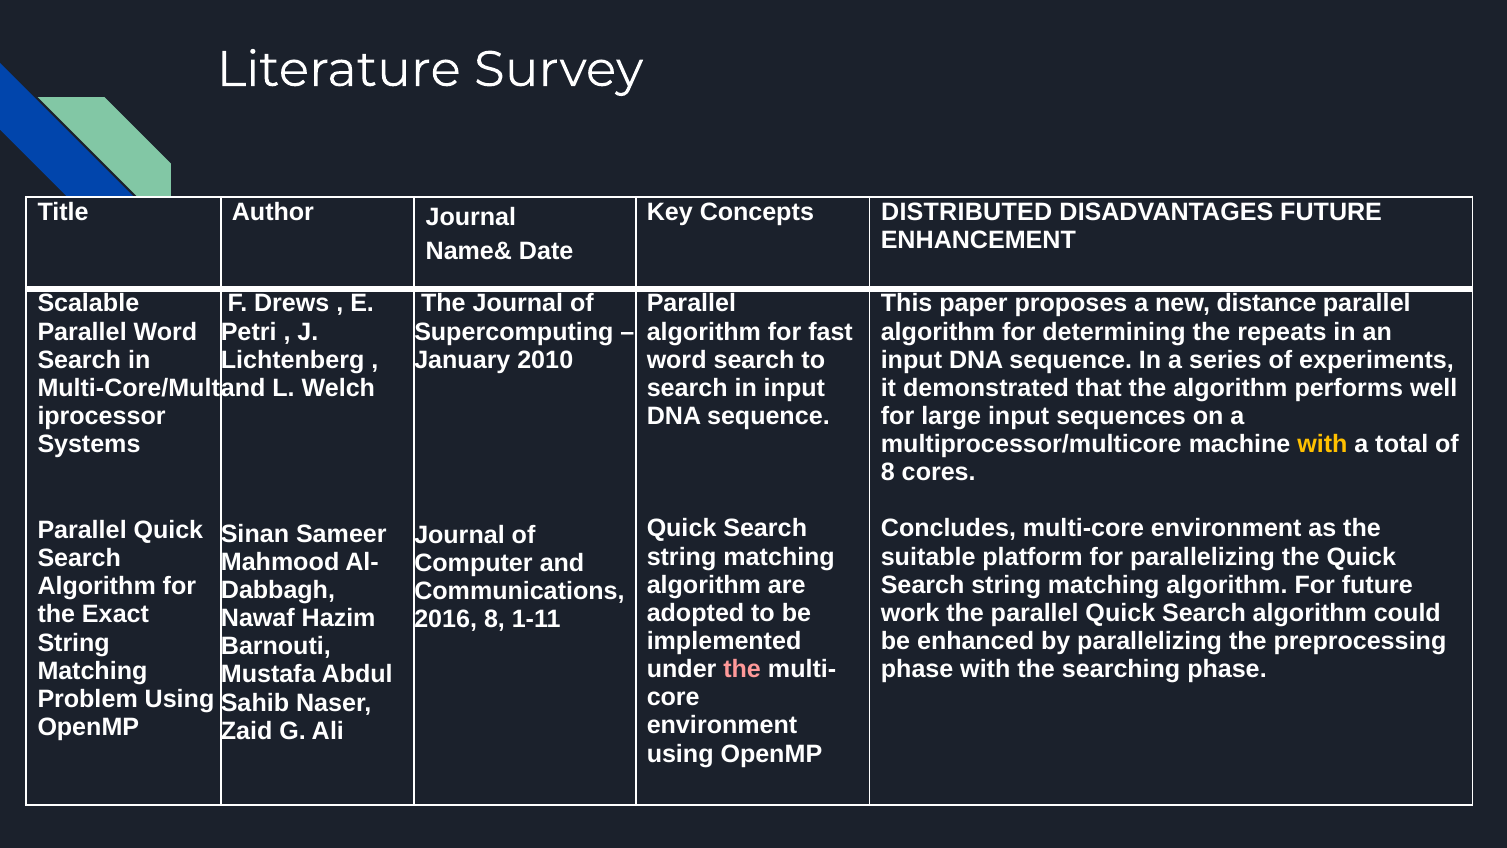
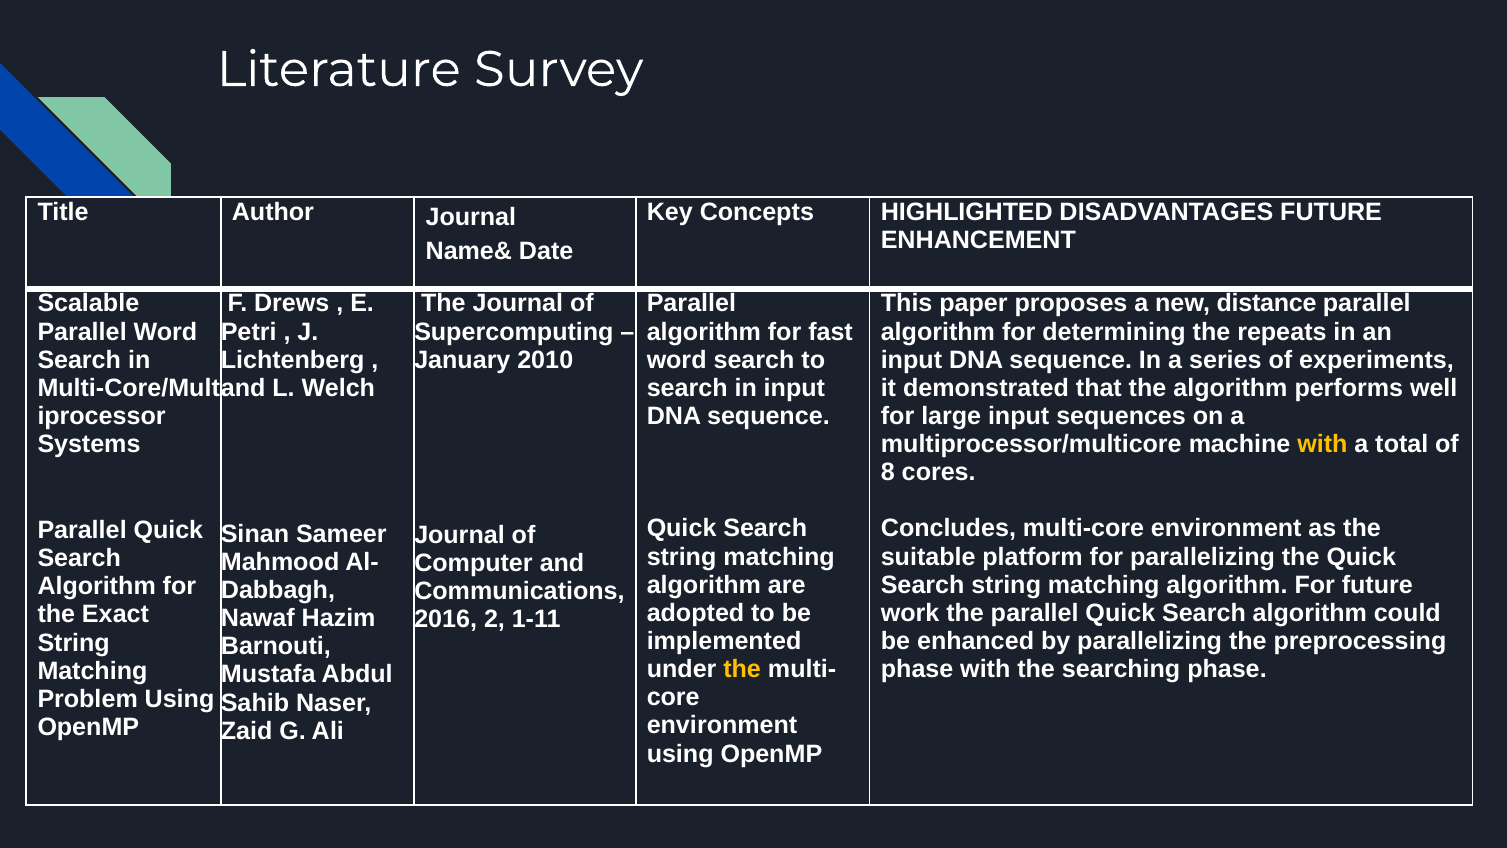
DISTRIBUTED: DISTRIBUTED -> HIGHLIGHTED (967, 212)
2016 8: 8 -> 2 (494, 619)
the colour: pink -> yellow (742, 669)
